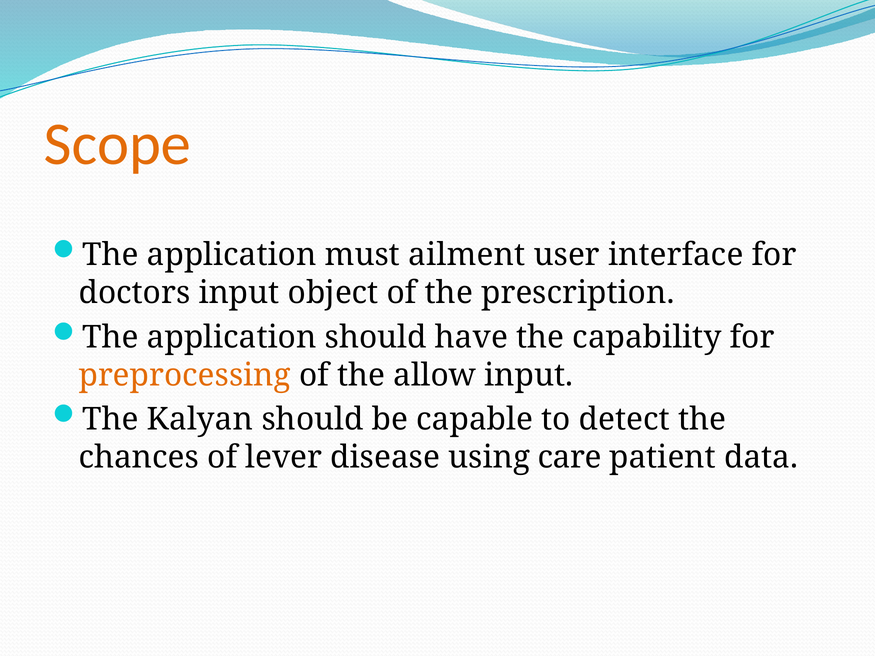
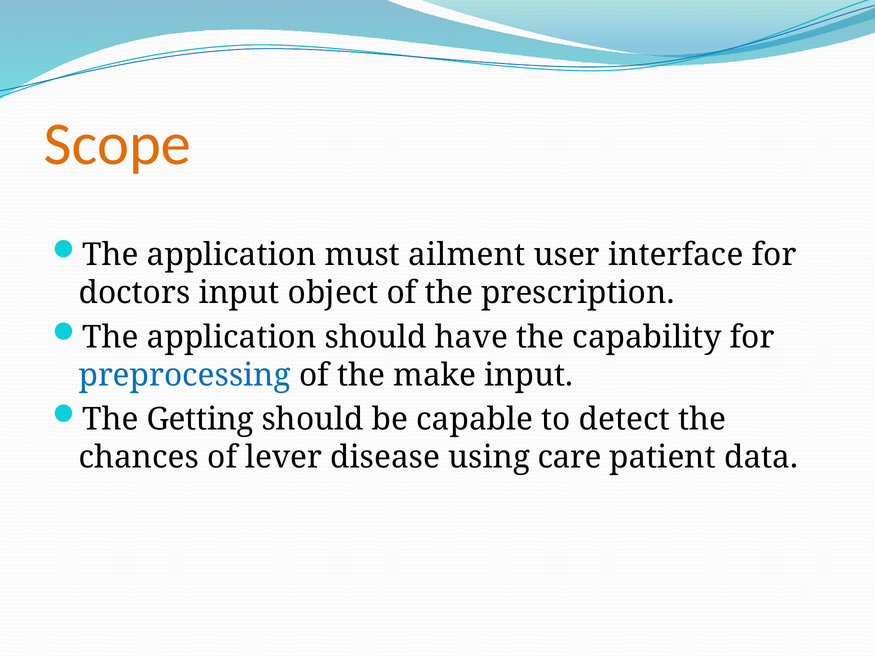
preprocessing colour: orange -> blue (185, 375)
allow: allow -> make (435, 375)
Kalyan: Kalyan -> Getting (200, 420)
